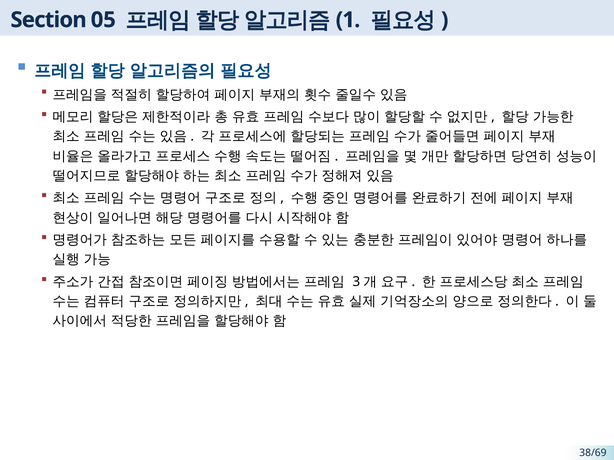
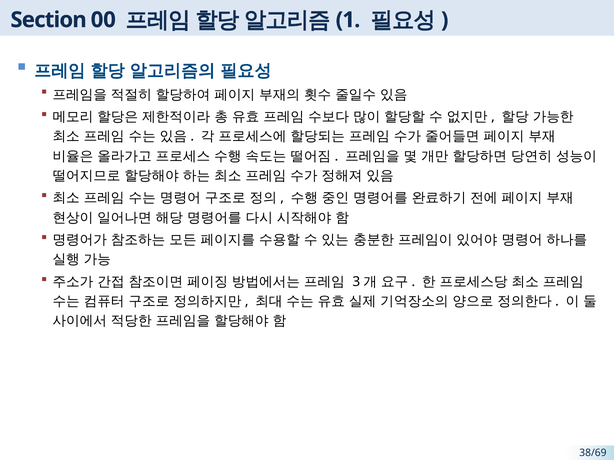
05: 05 -> 00 (103, 20)
